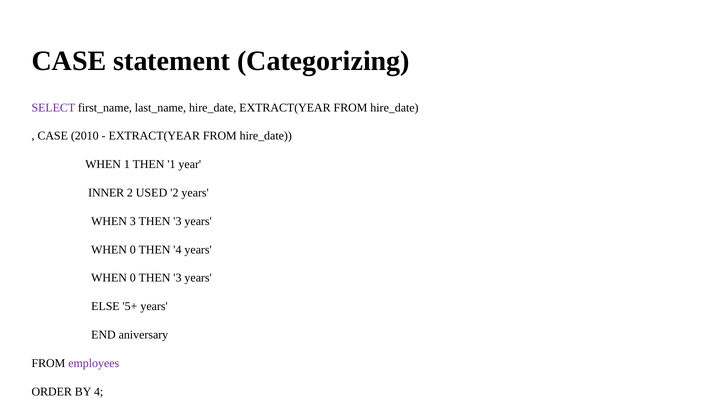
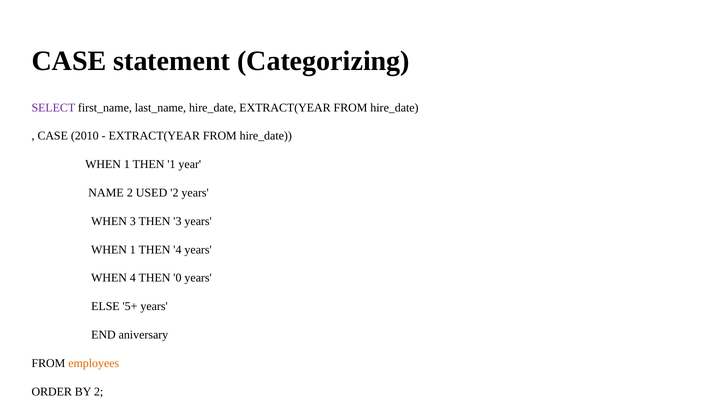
INNER: INNER -> NAME (106, 193)
0: 0 -> 1 (133, 249)
0: 0 -> 4 (133, 278)
3: 3 -> 0 (177, 278)
employees colour: purple -> orange (94, 363)
BY 4: 4 -> 2 (99, 391)
